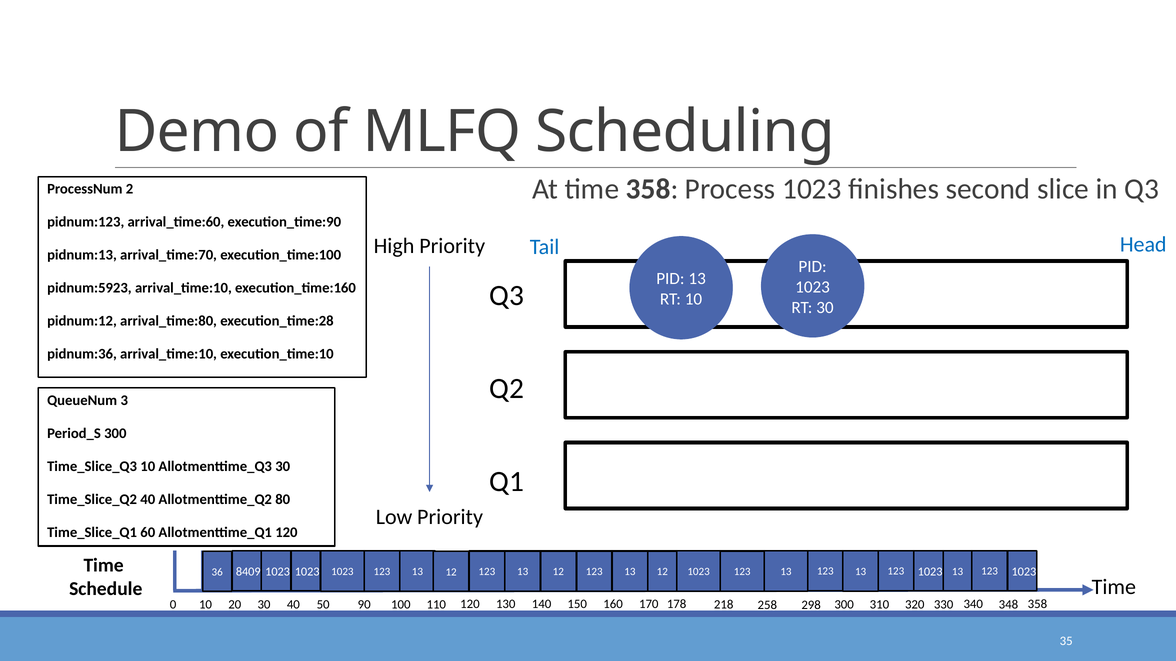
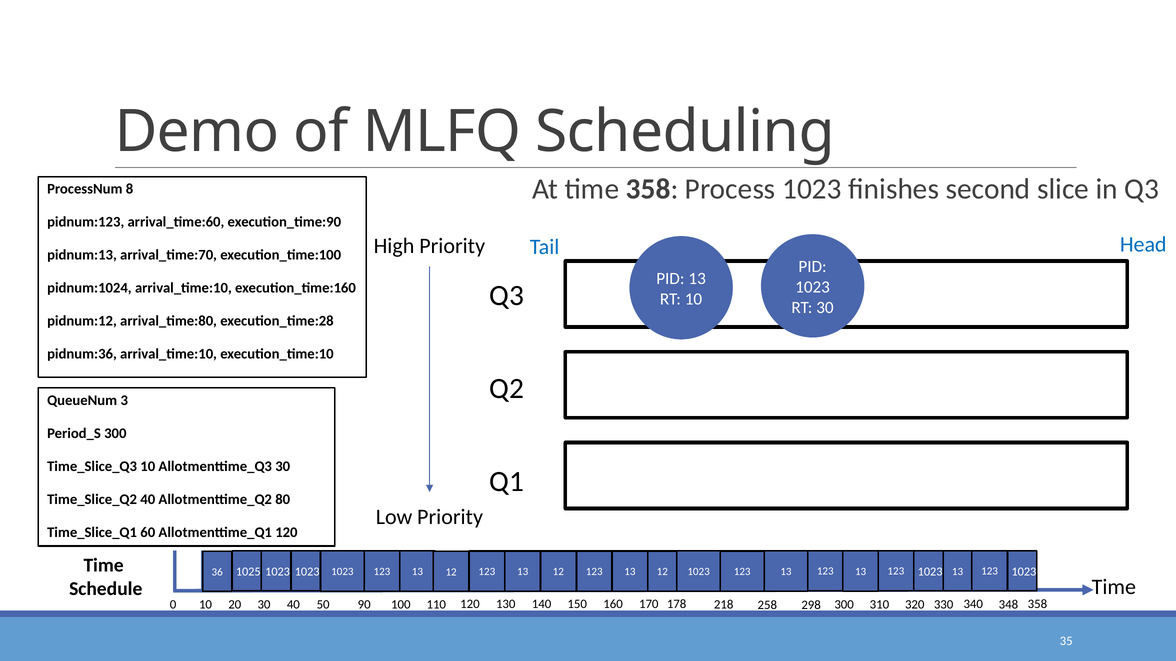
2: 2 -> 8 (130, 189)
pidnum:5923: pidnum:5923 -> pidnum:1024 (89, 288)
8409: 8409 -> 1025 (248, 572)
